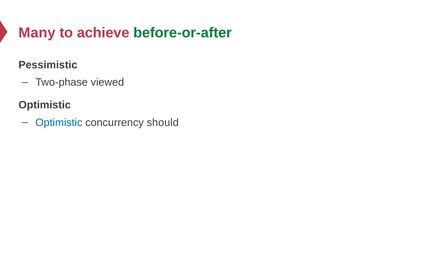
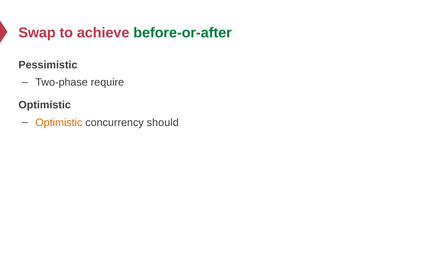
Many: Many -> Swap (37, 33)
viewed: viewed -> require (107, 82)
Optimistic colour: blue -> orange (59, 123)
